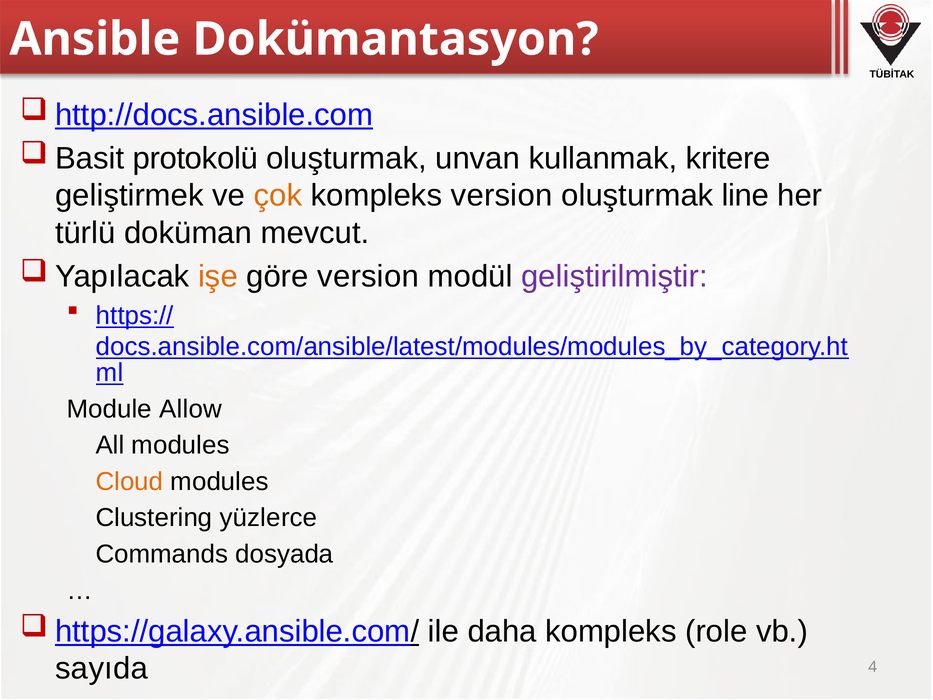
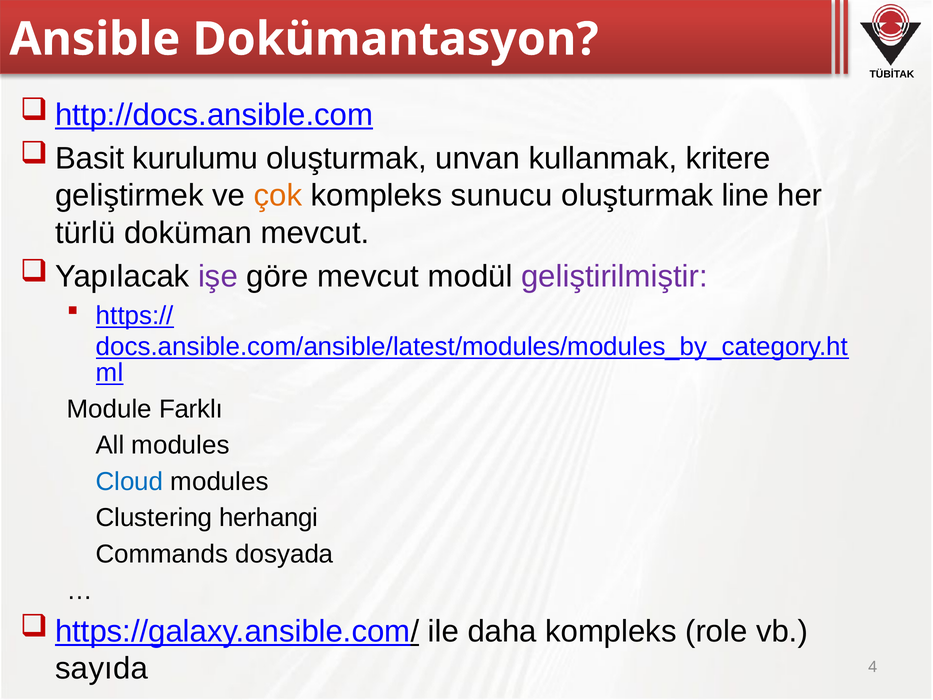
protokolü: protokolü -> kurulumu (195, 158)
kompleks version: version -> sunucu (502, 196)
işe colour: orange -> purple (218, 276)
göre version: version -> mevcut (368, 276)
Allow: Allow -> Farklı (191, 409)
Cloud colour: orange -> blue (129, 481)
yüzlerce: yüzlerce -> herhangi (269, 518)
